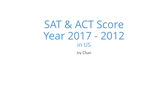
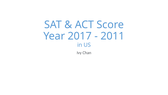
2012: 2012 -> 2011 (113, 36)
